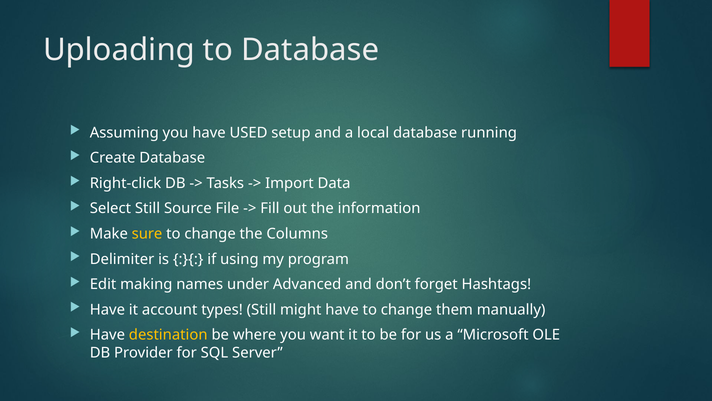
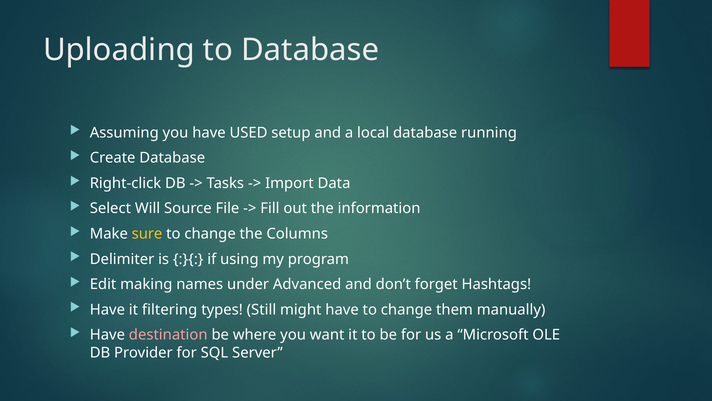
Select Still: Still -> Will (148, 208)
account: account -> filtering (170, 309)
destination colour: yellow -> pink (168, 335)
